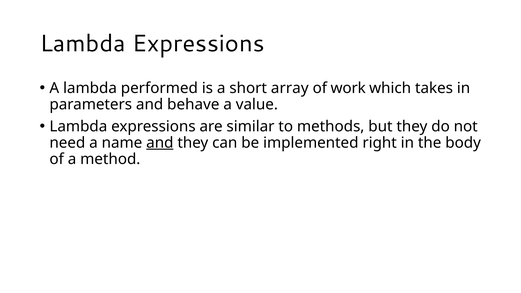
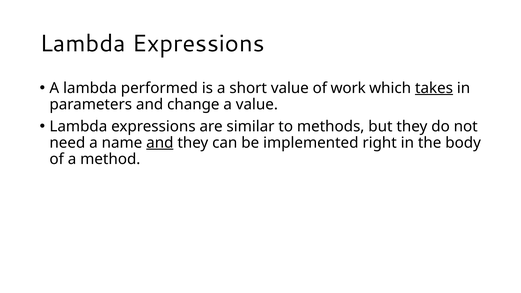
short array: array -> value (290, 88)
takes underline: none -> present (434, 88)
behave: behave -> change (193, 105)
